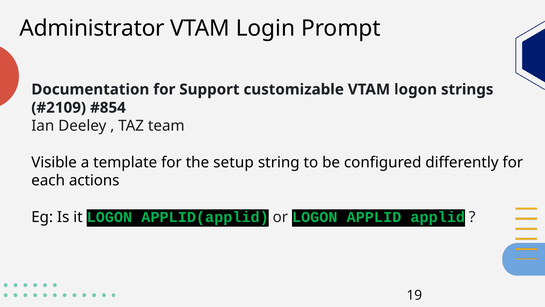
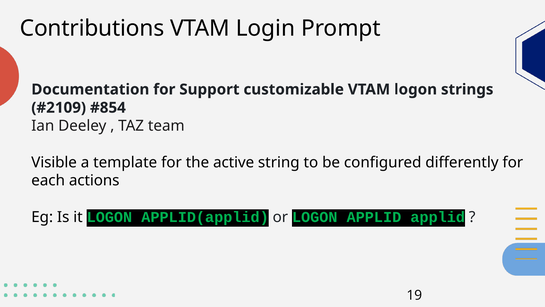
Administrator: Administrator -> Contributions (92, 28)
setup: setup -> active (234, 162)
